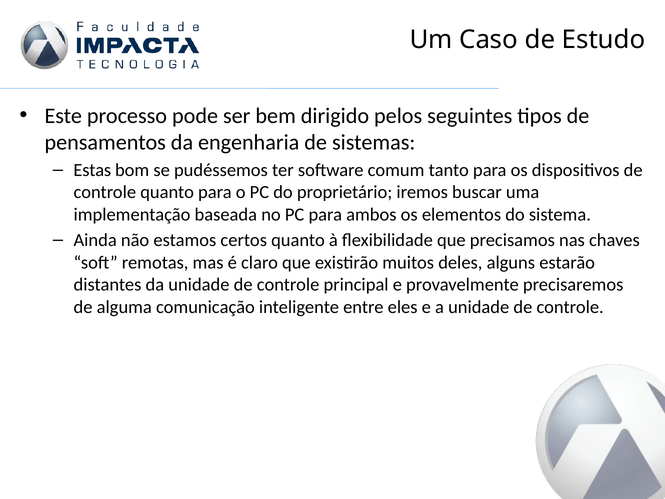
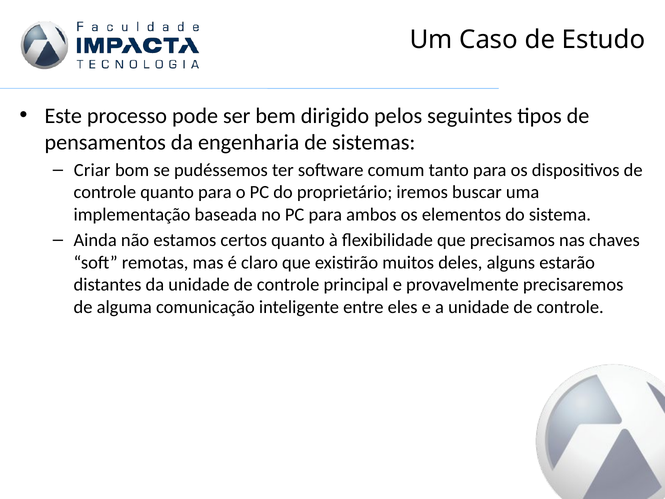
Estas: Estas -> Criar (92, 170)
